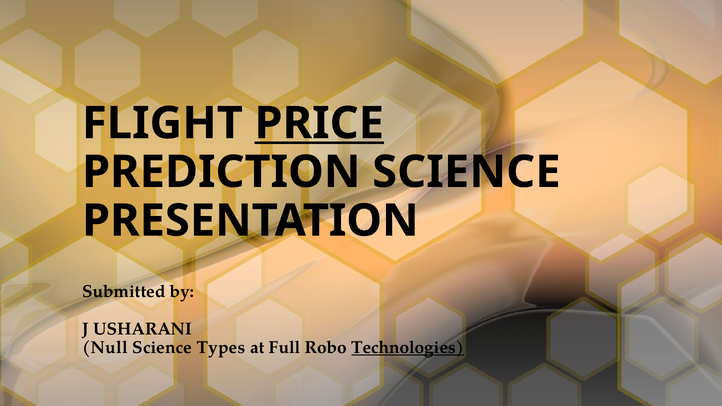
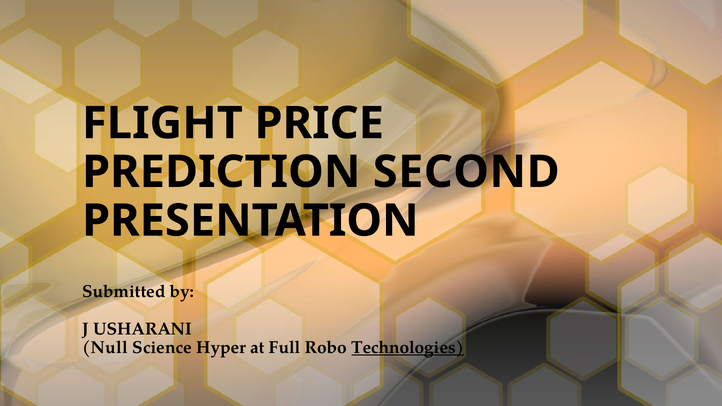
PRICE underline: present -> none (319, 123)
PREDICTION SCIENCE: SCIENCE -> SECOND (466, 172)
Types: Types -> Hyper (221, 348)
